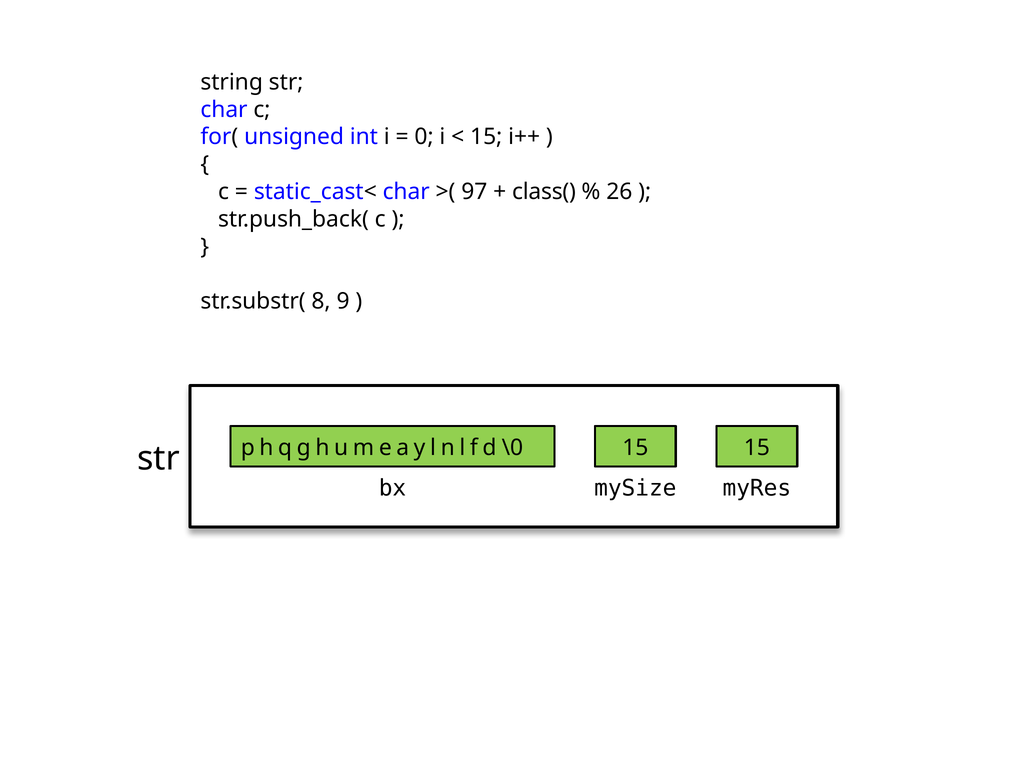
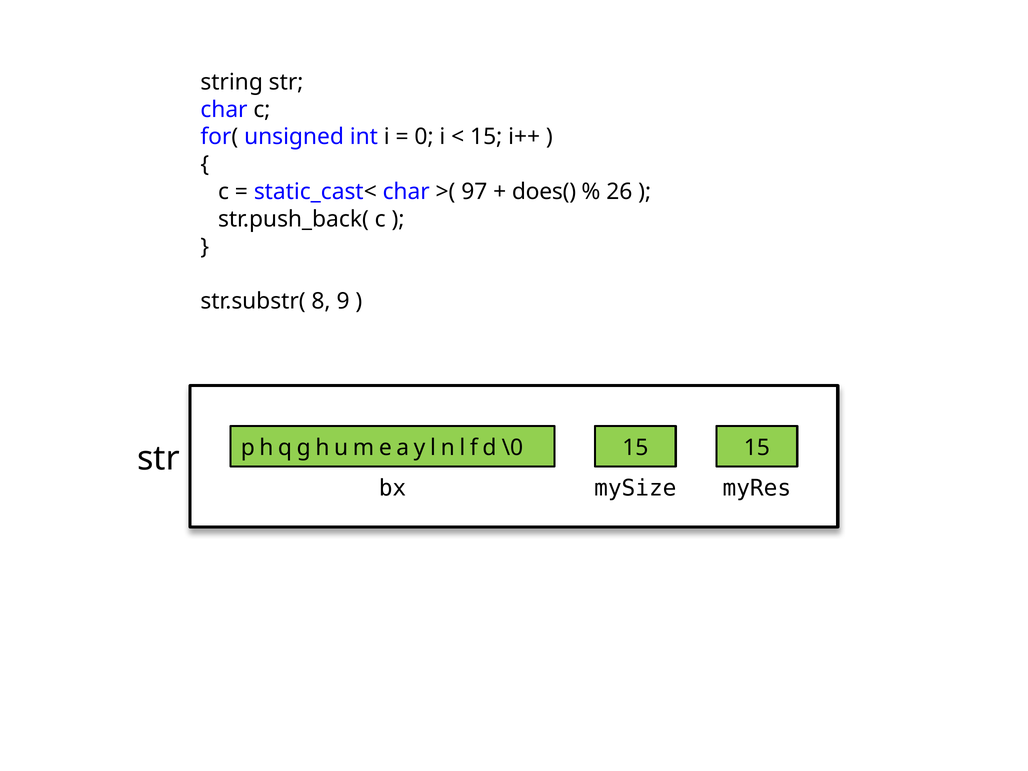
class(: class( -> does( (544, 192)
